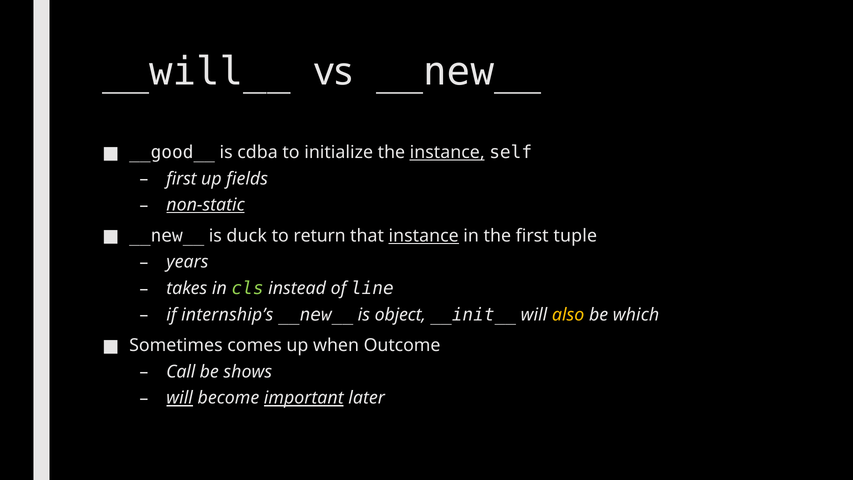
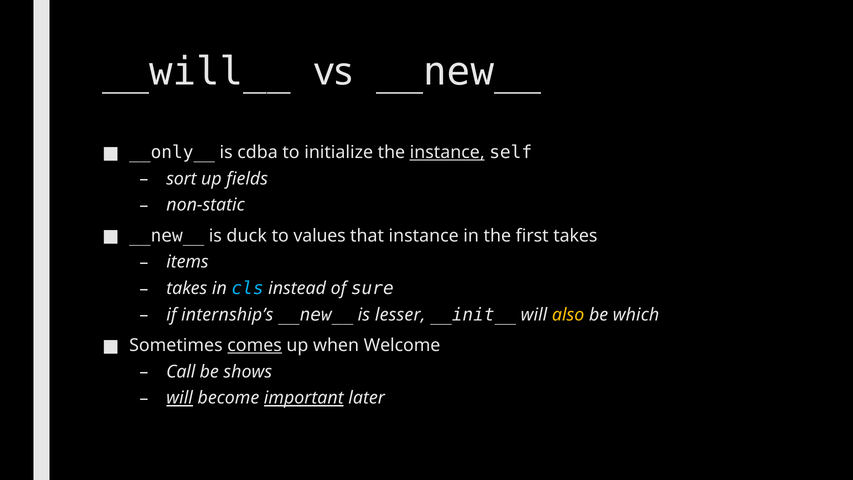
__good__: __good__ -> __only__ (172, 152)
first: first -> sort (181, 179)
non-static underline: present -> none (206, 205)
return: return -> values (320, 236)
instance underline: present -> none (424, 236)
first tuple: tuple -> takes (575, 236)
years: years -> items (187, 262)
cls colour: light green -> light blue (248, 288)
line: line -> sure (372, 288)
object: object -> lesser (400, 315)
comes underline: none -> present (255, 345)
Outcome: Outcome -> Welcome (402, 345)
